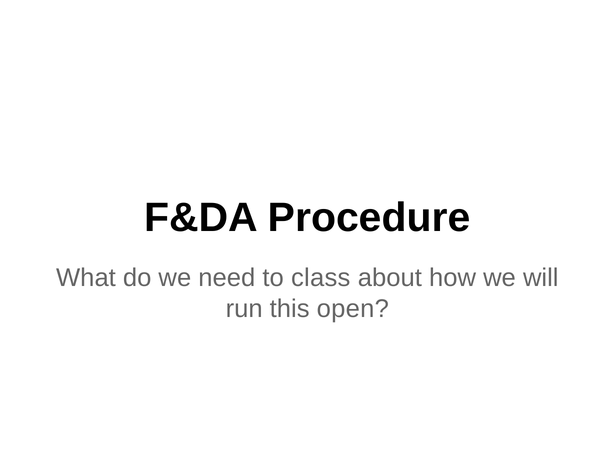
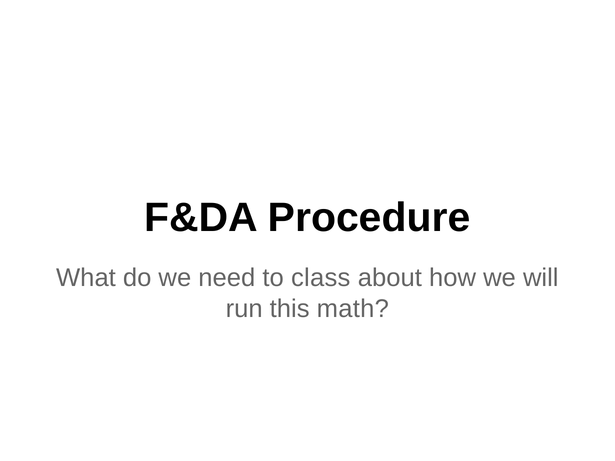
open: open -> math (353, 309)
